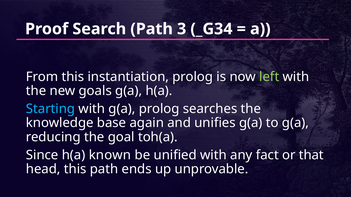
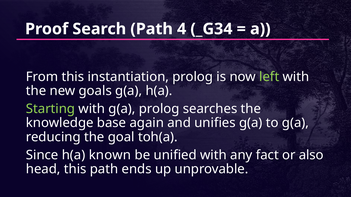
3: 3 -> 4 (182, 29)
Starting colour: light blue -> light green (50, 109)
that: that -> also (311, 155)
